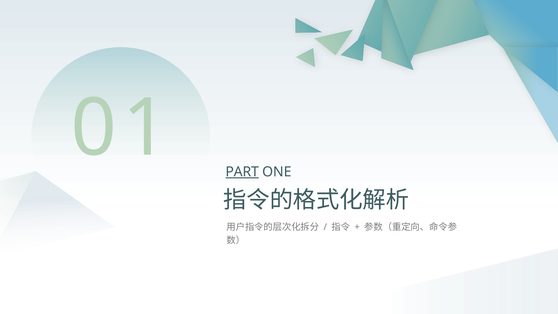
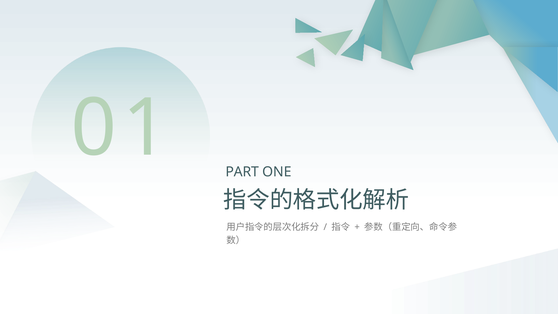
PART underline: present -> none (242, 172)
